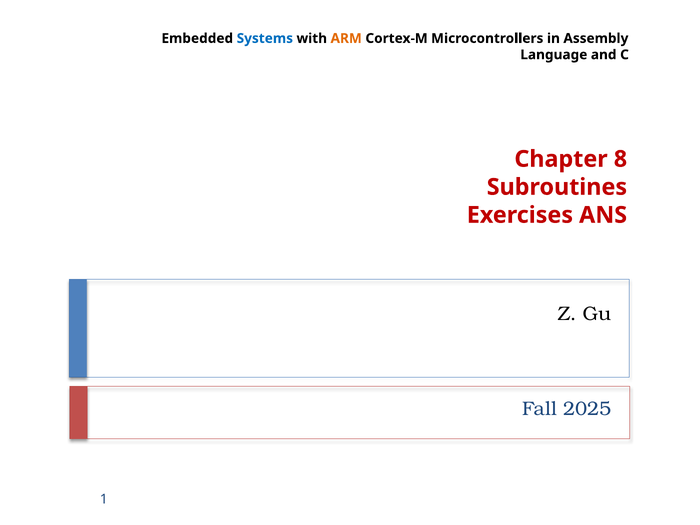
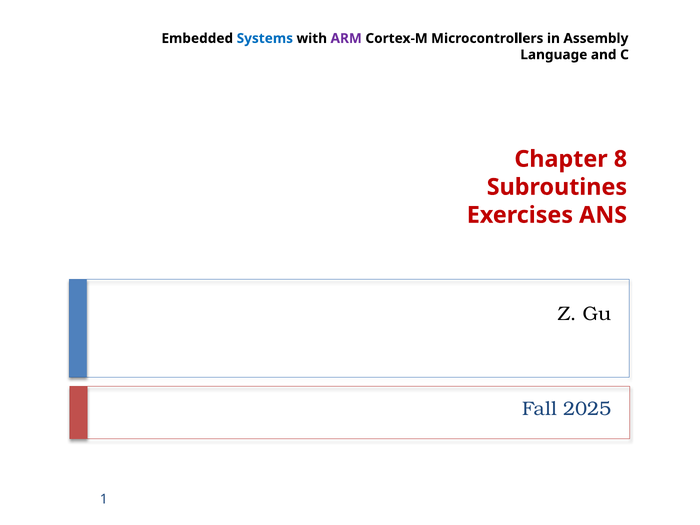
ARM colour: orange -> purple (346, 38)
